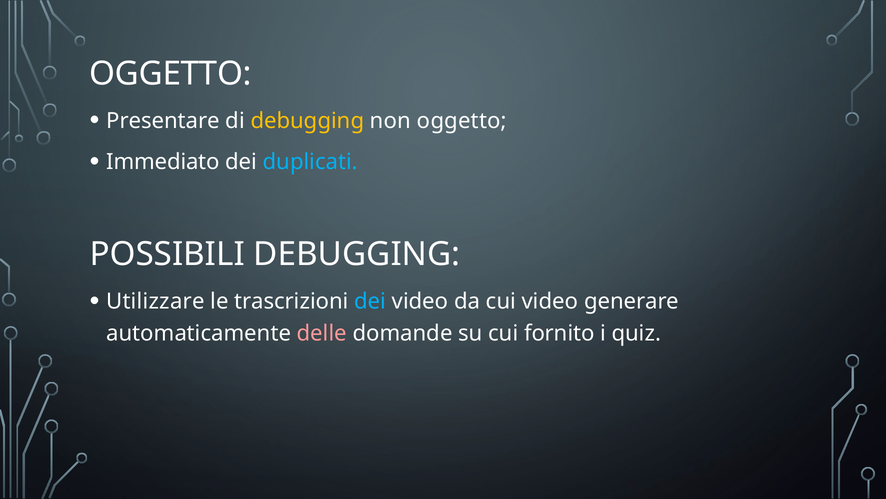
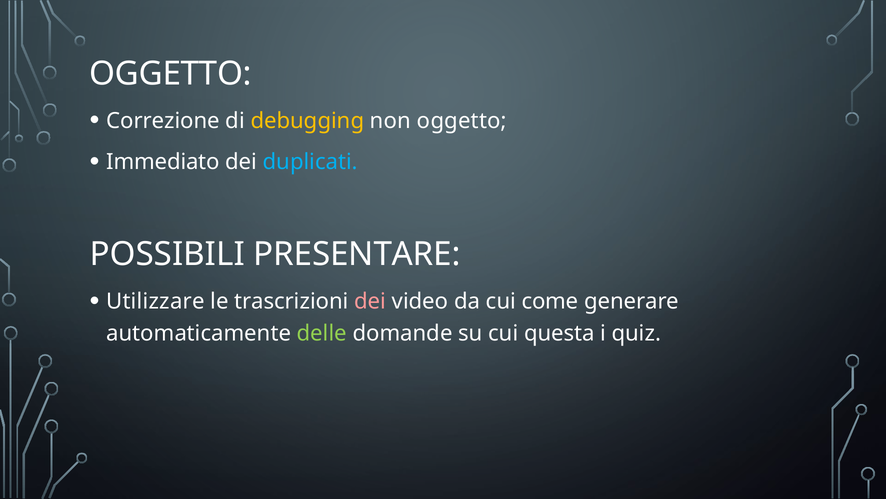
Presentare: Presentare -> Correzione (163, 121)
POSSIBILI DEBUGGING: DEBUGGING -> PRESENTARE (357, 254)
dei colour: light blue -> pink (370, 301)
cui video: video -> come (550, 301)
delle colour: pink -> light green (322, 333)
fornito: fornito -> questa (559, 333)
